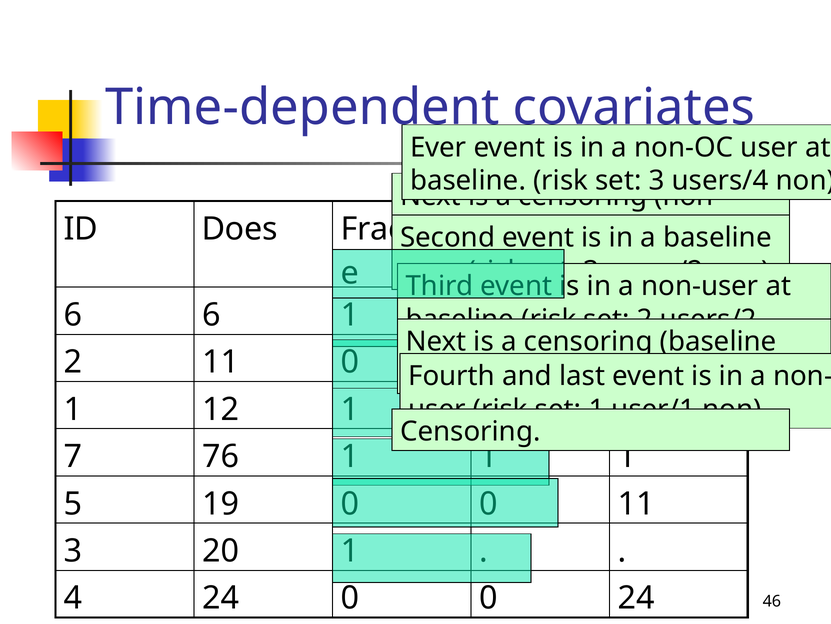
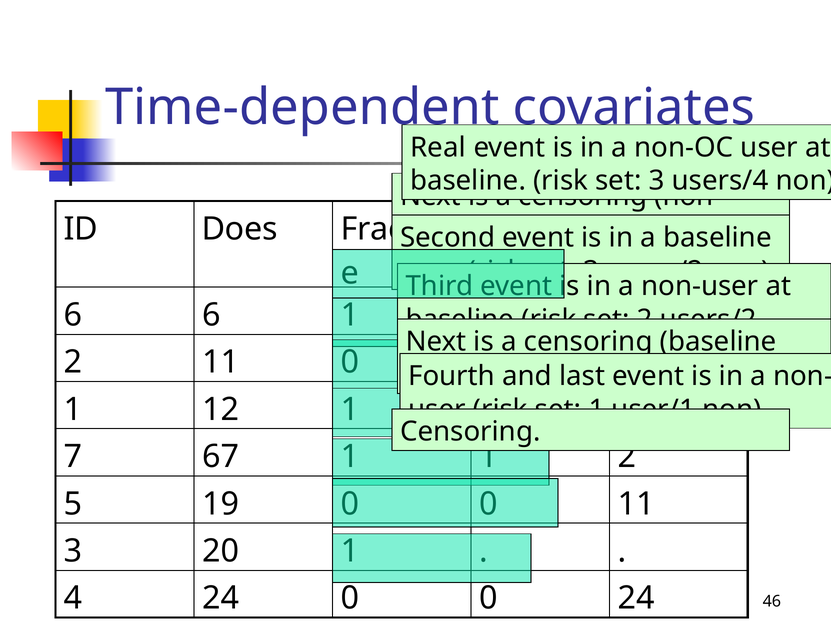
Ever: Ever -> Real (438, 147)
76: 76 -> 67 (221, 456)
1: 1 -> 2 (627, 456)
